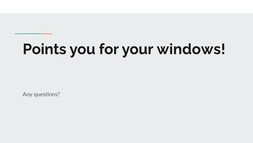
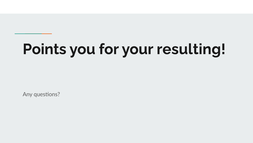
windows: windows -> resulting (191, 49)
